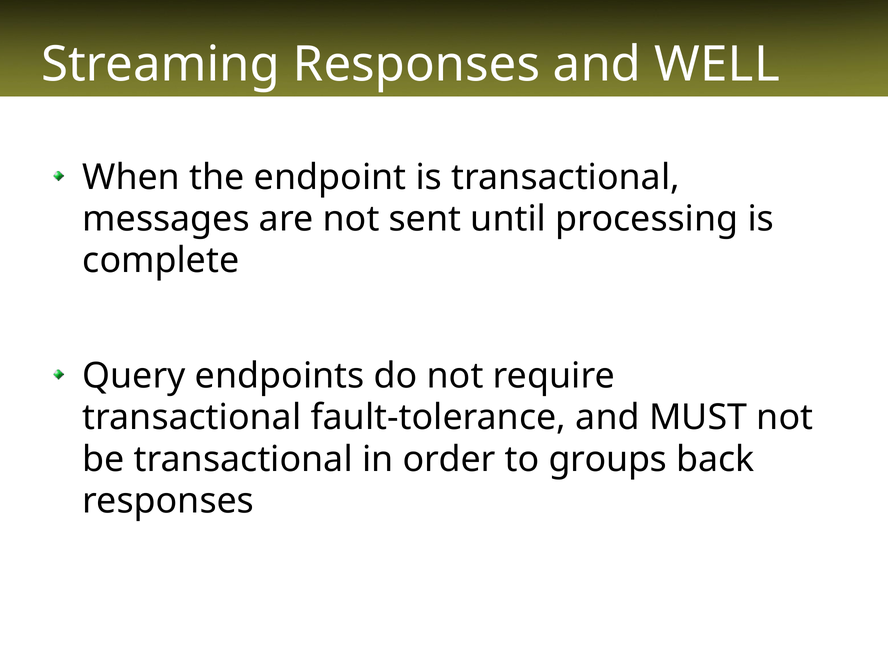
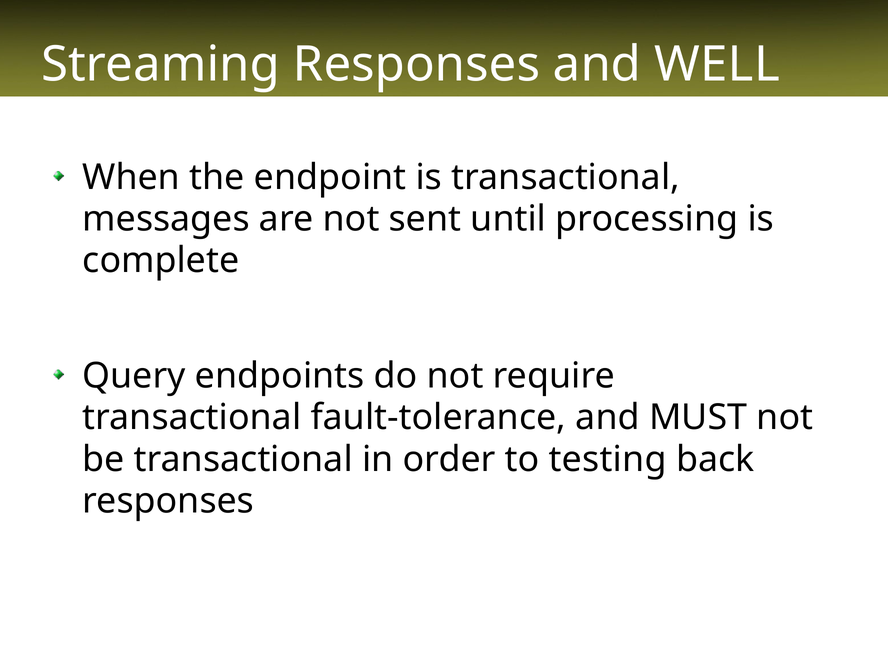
groups: groups -> testing (608, 459)
